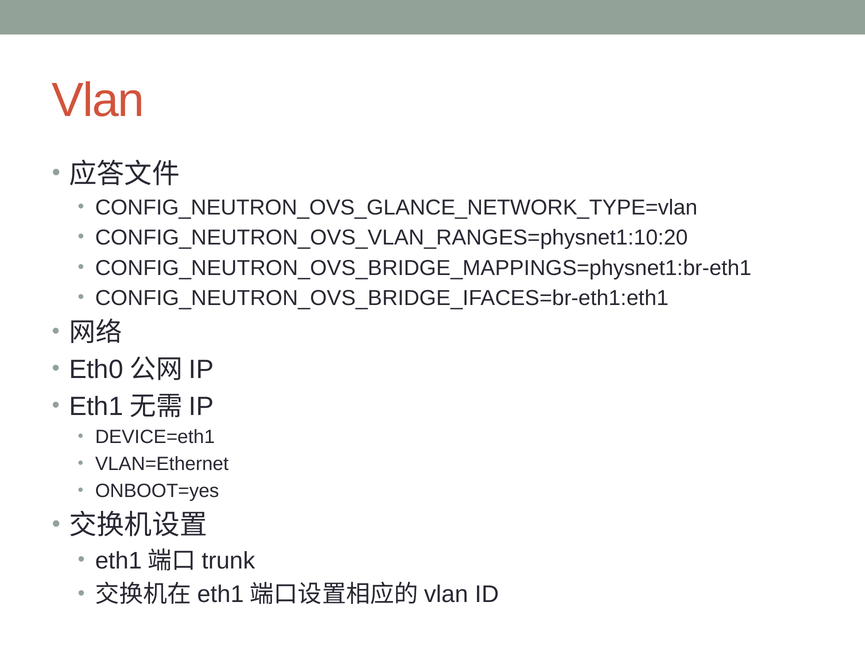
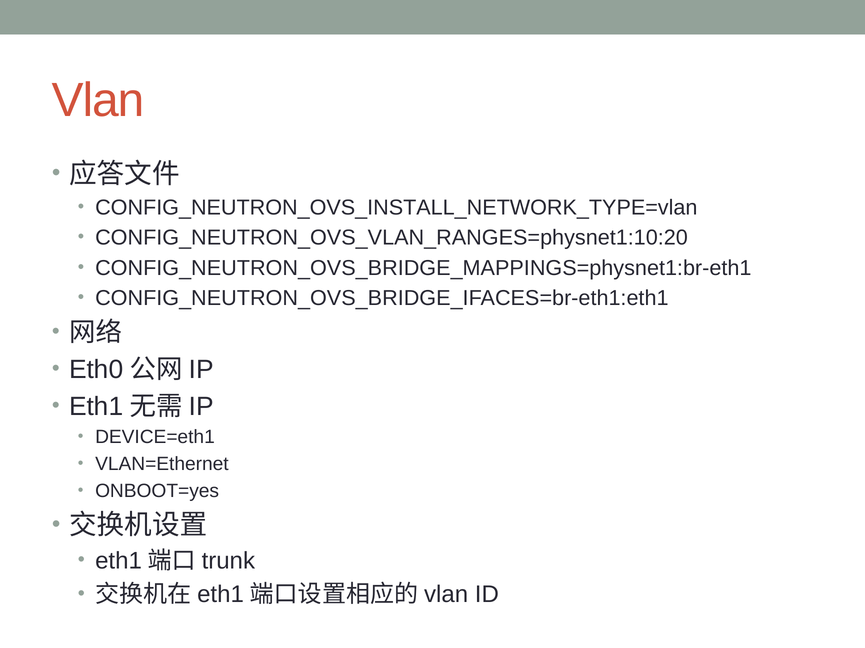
CONFIG_NEUTRON_OVS_GLANCE_NETWORK_TYPE=vlan: CONFIG_NEUTRON_OVS_GLANCE_NETWORK_TYPE=vlan -> CONFIG_NEUTRON_OVS_INSTALL_NETWORK_TYPE=vlan (396, 208)
